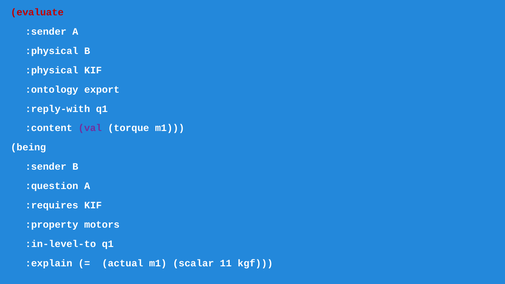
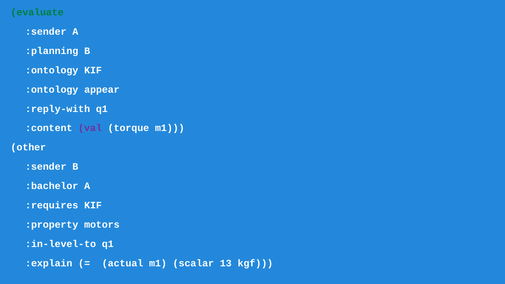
evaluate colour: red -> green (37, 12)
:physical: :physical -> :planning (52, 51)
:physical: :physical -> :ontology (52, 70)
export: export -> appear (102, 89)
being: being -> other (28, 147)
:question: :question -> :bachelor (52, 186)
11: 11 -> 13 (226, 263)
